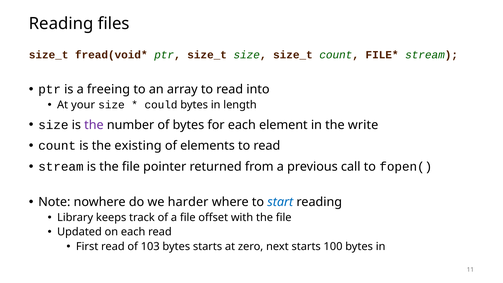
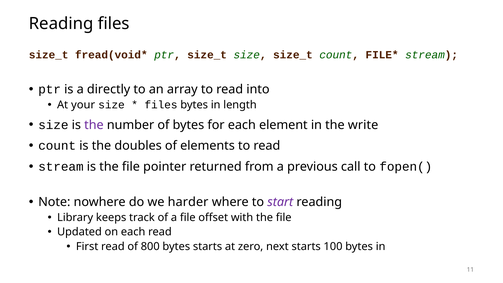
freeing: freeing -> directly (109, 89)
could: could -> files (161, 105)
existing: existing -> doubles (138, 146)
start colour: blue -> purple (280, 202)
103: 103 -> 800 (150, 246)
